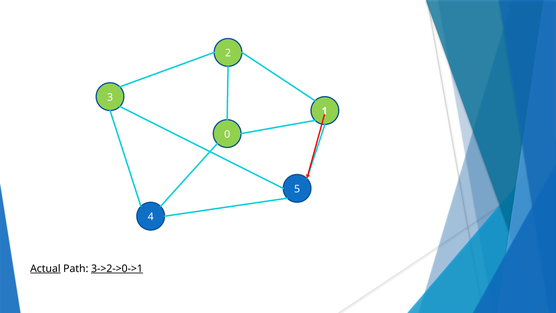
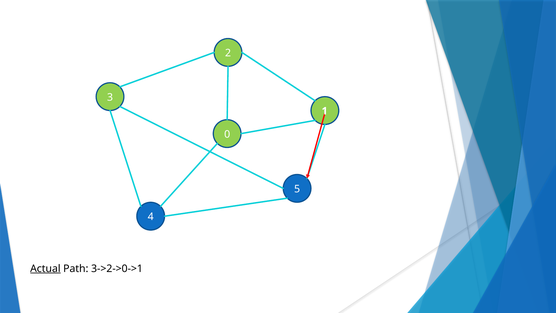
3->2->0->1 underline: present -> none (117, 268)
